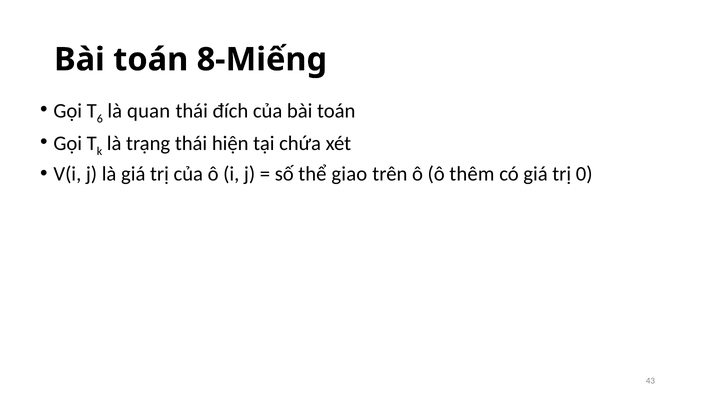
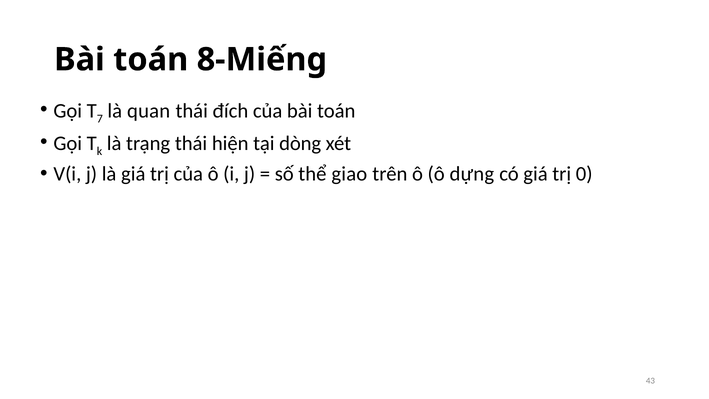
6: 6 -> 7 (100, 119)
chứa: chứa -> dòng (300, 143)
thêm: thêm -> dựng (472, 174)
